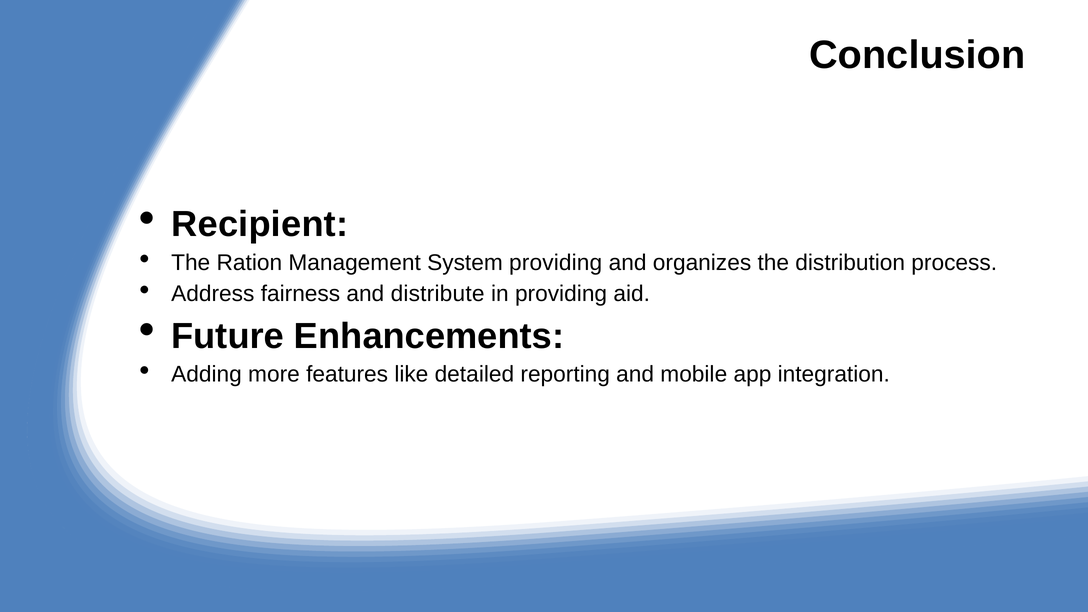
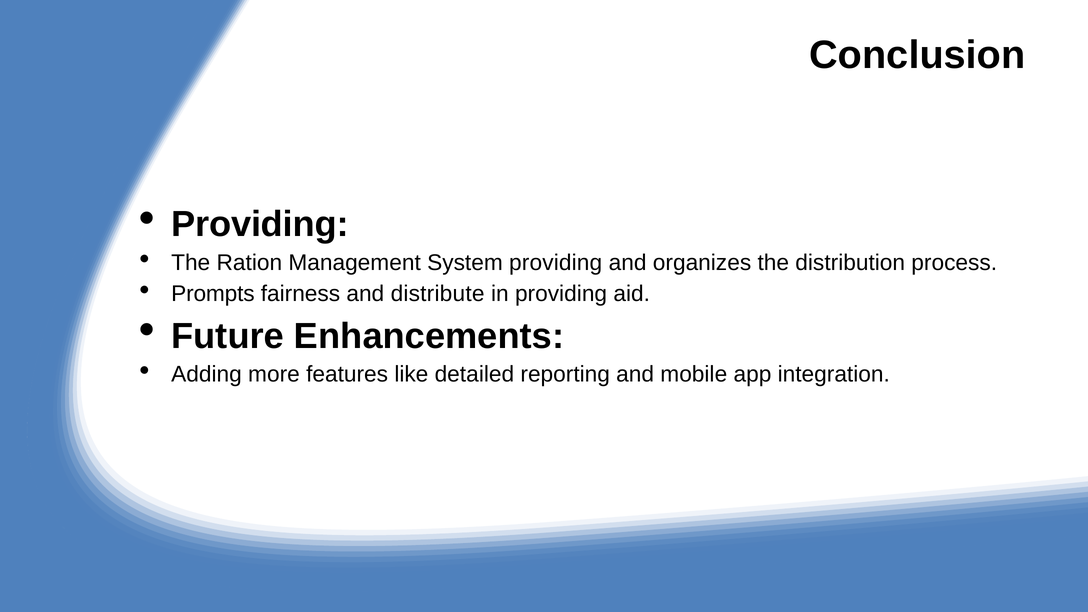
Recipient: Recipient -> Providing (260, 225)
Address: Address -> Prompts (213, 294)
